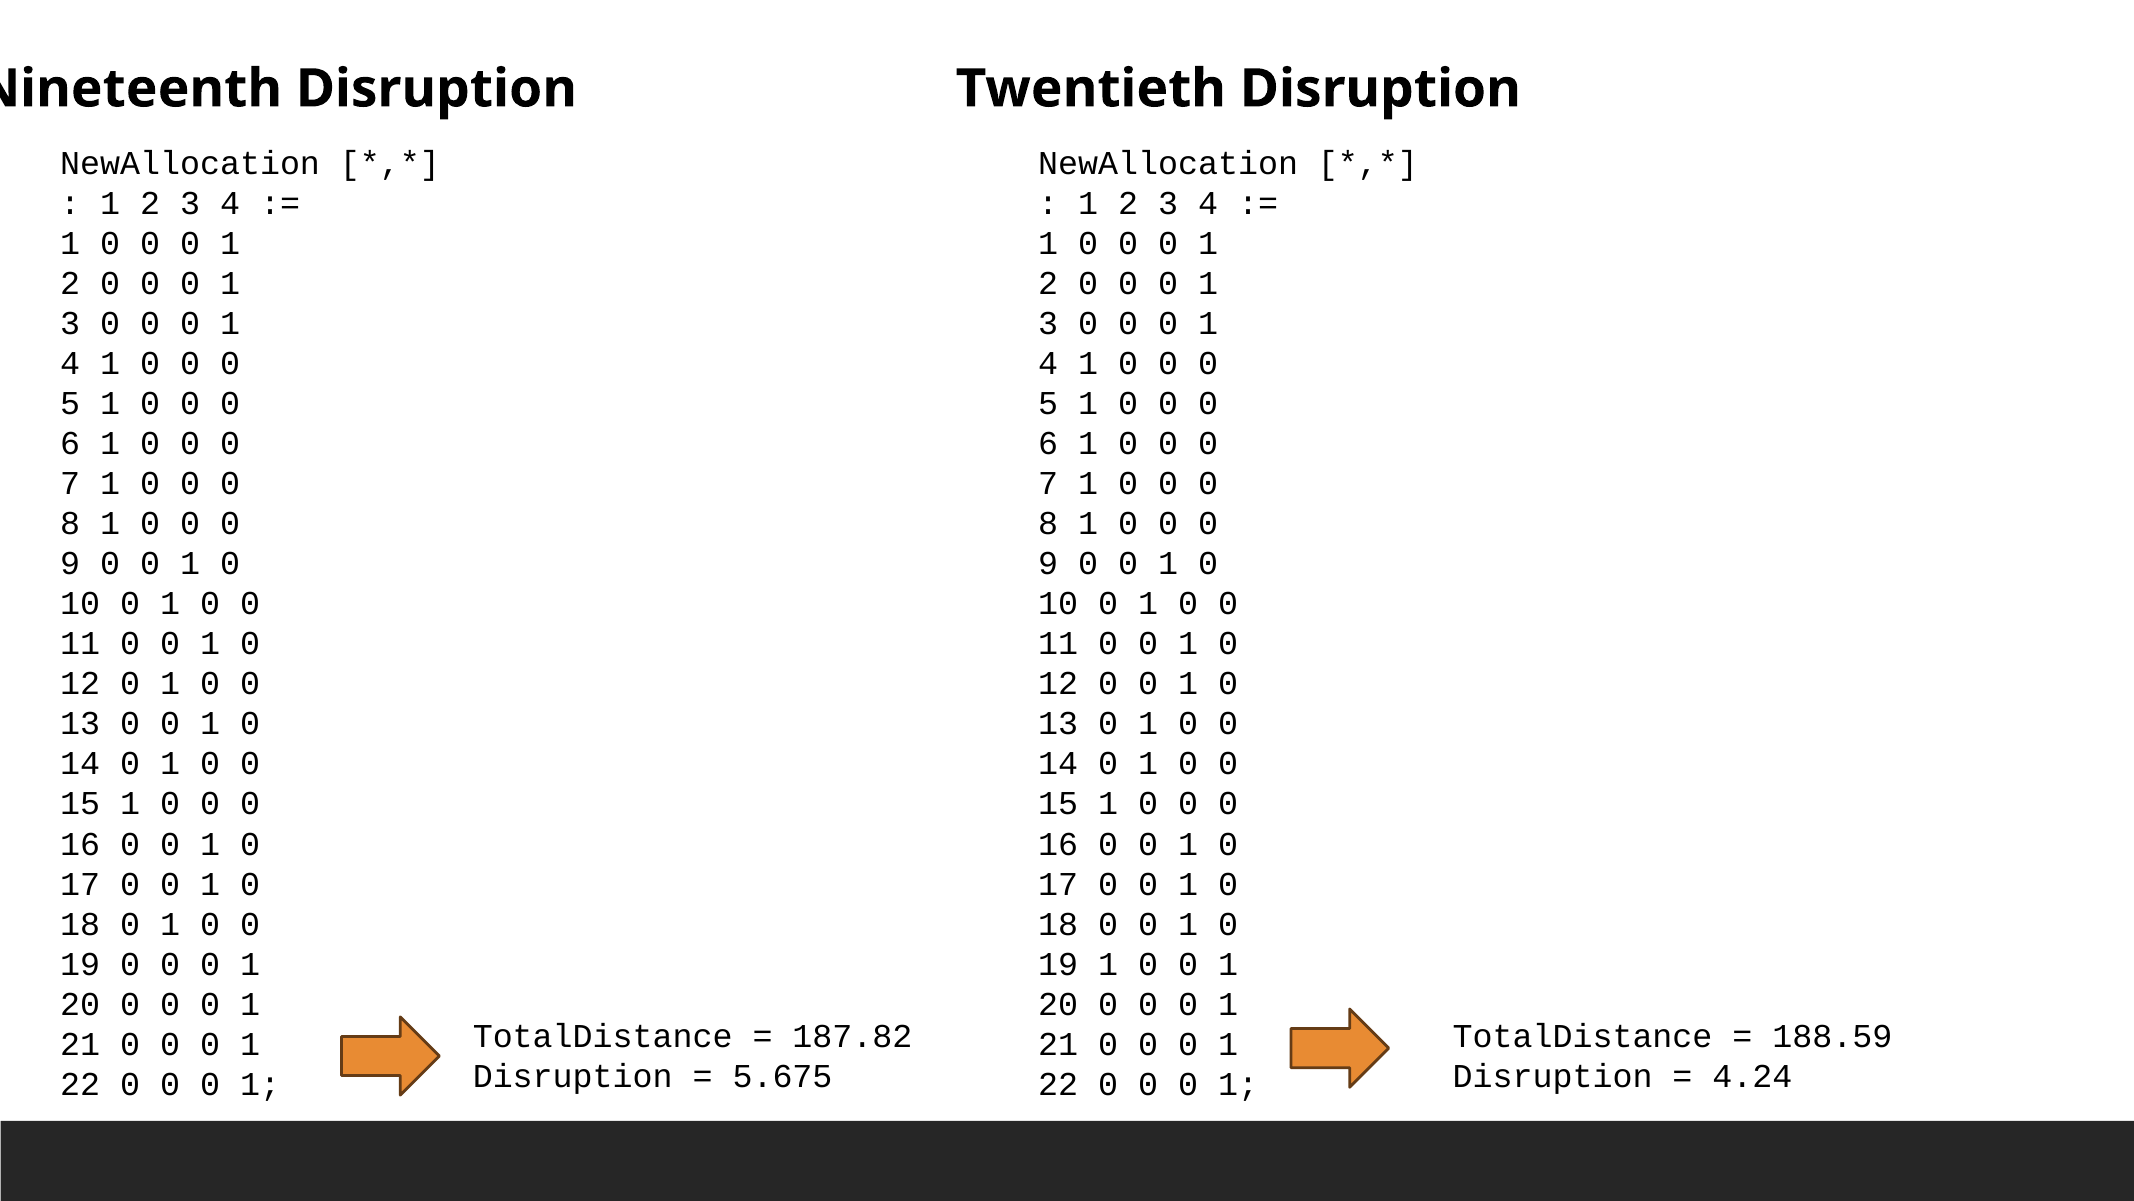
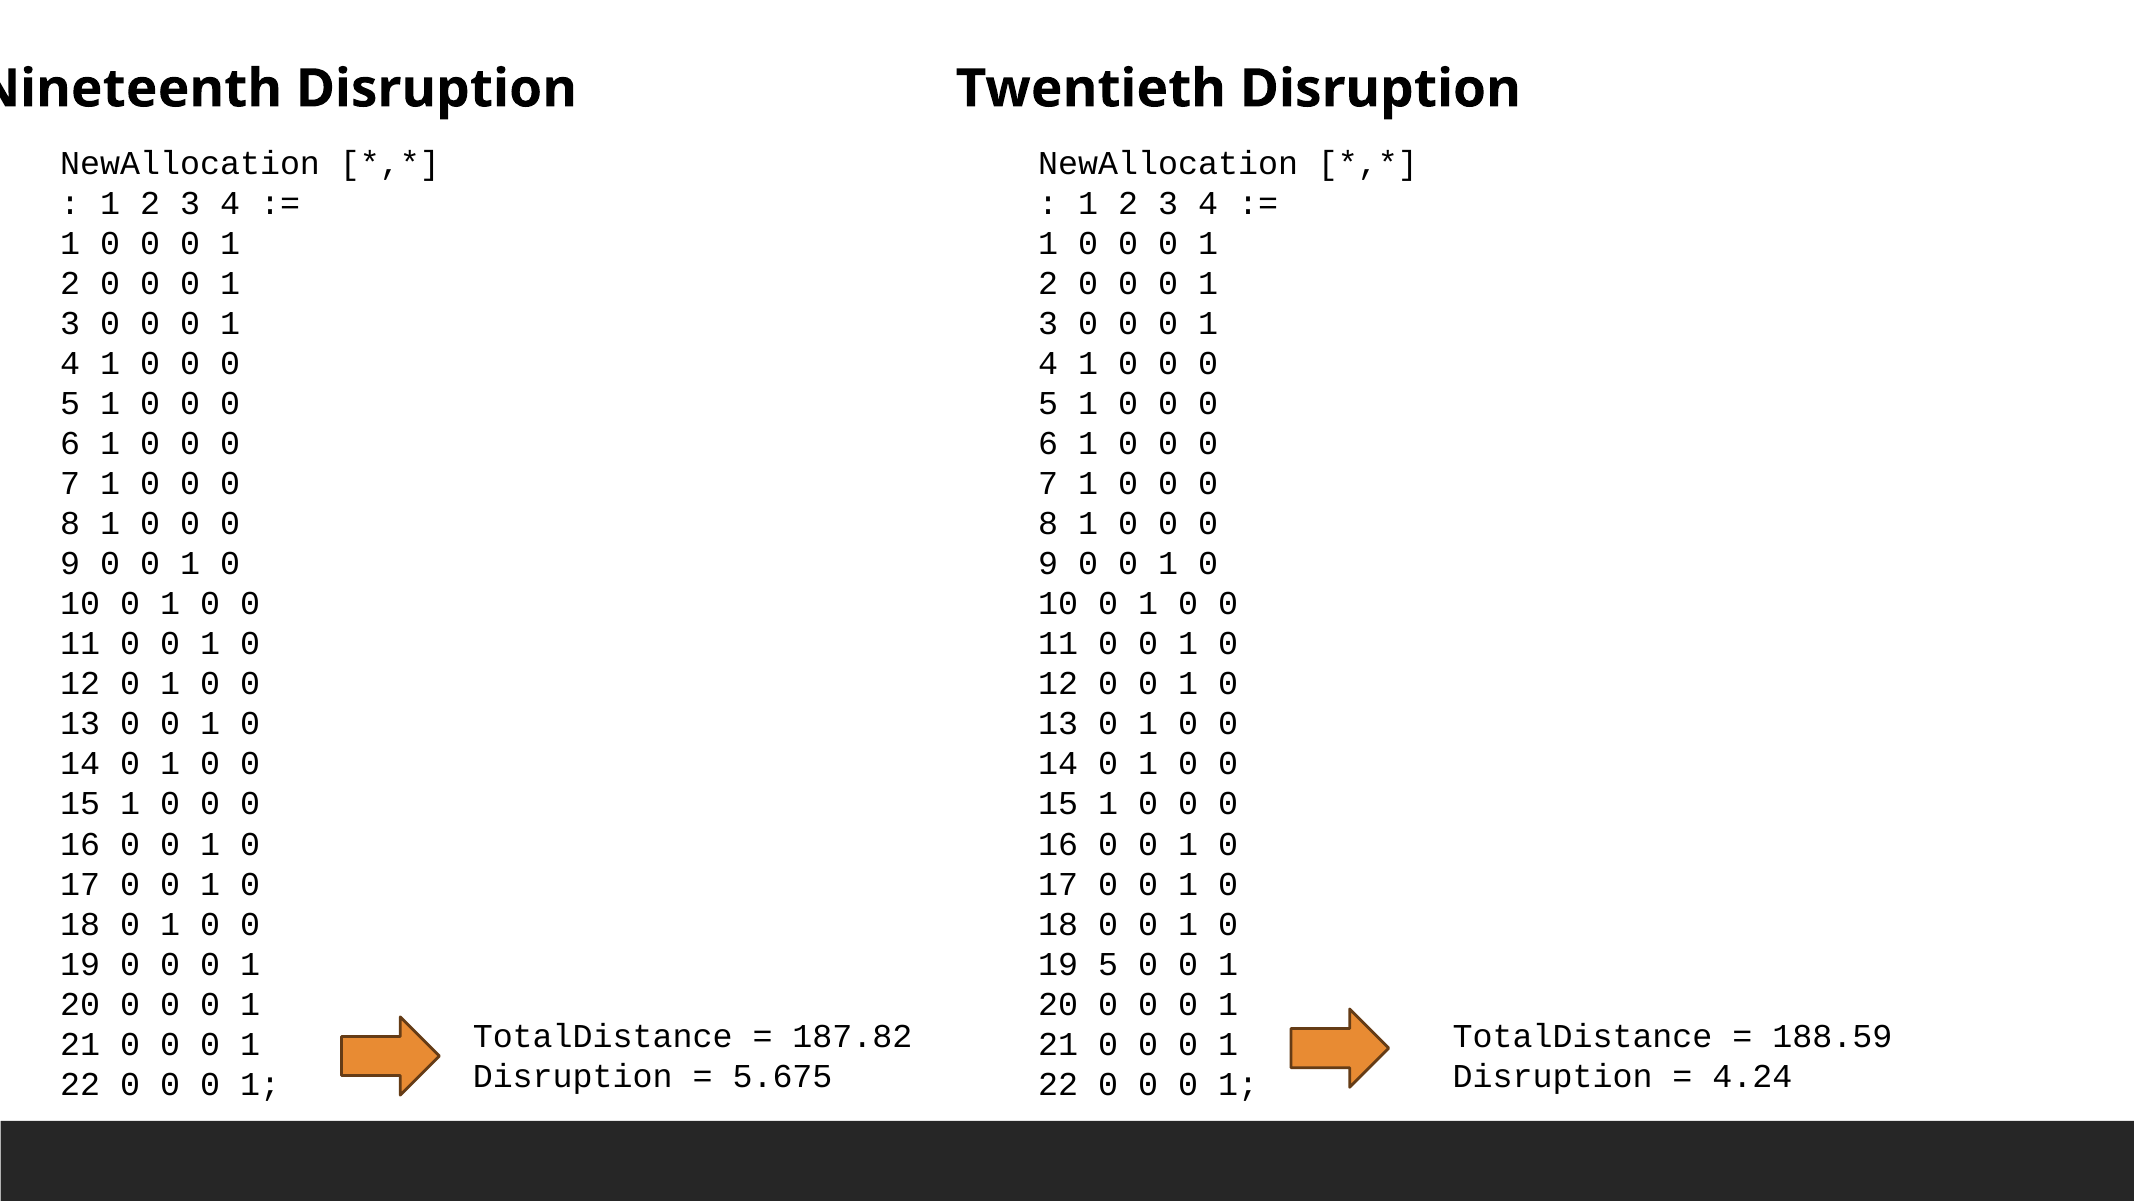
19 1: 1 -> 5 (1108, 964)
